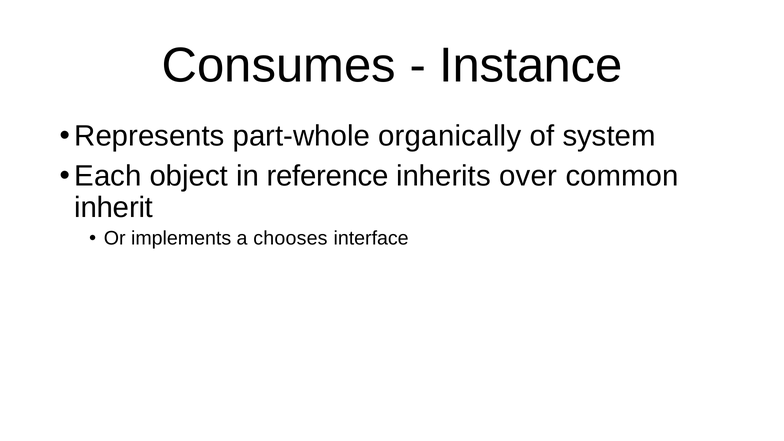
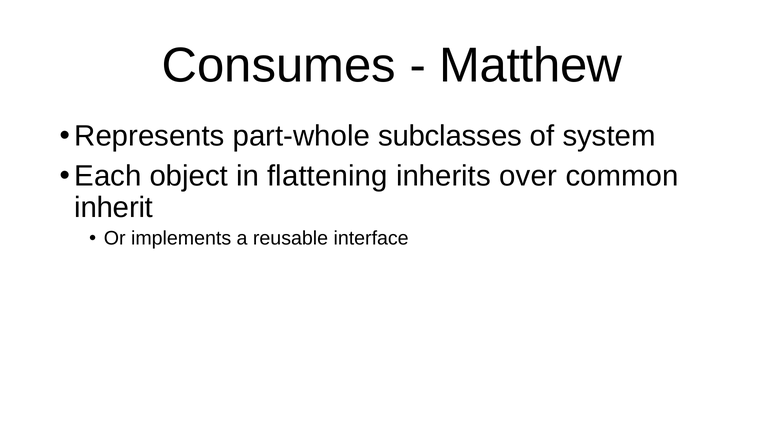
Instance: Instance -> Matthew (531, 66)
organically: organically -> subclasses (450, 136)
reference: reference -> flattening (327, 176)
chooses: chooses -> reusable (291, 238)
